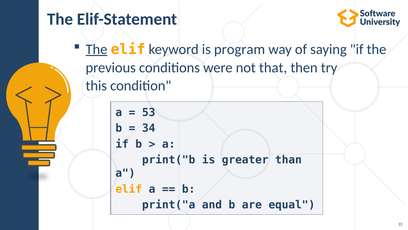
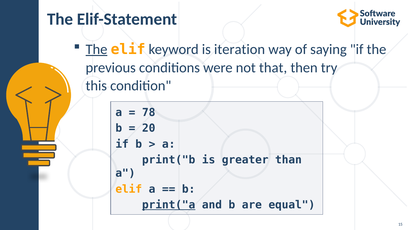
program: program -> iteration (240, 49)
53: 53 -> 78 (149, 112)
34: 34 -> 20 (149, 128)
print("a underline: none -> present (169, 204)
